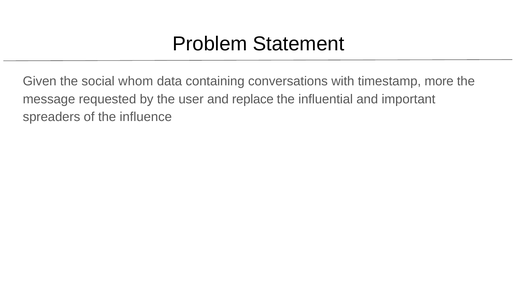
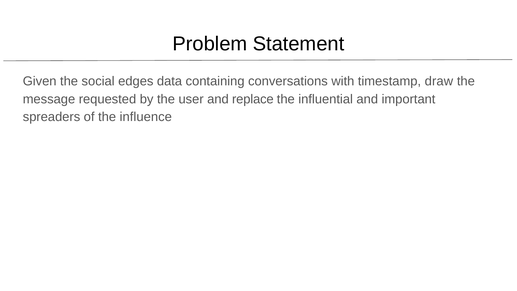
whom: whom -> edges (136, 81)
more: more -> draw (439, 81)
